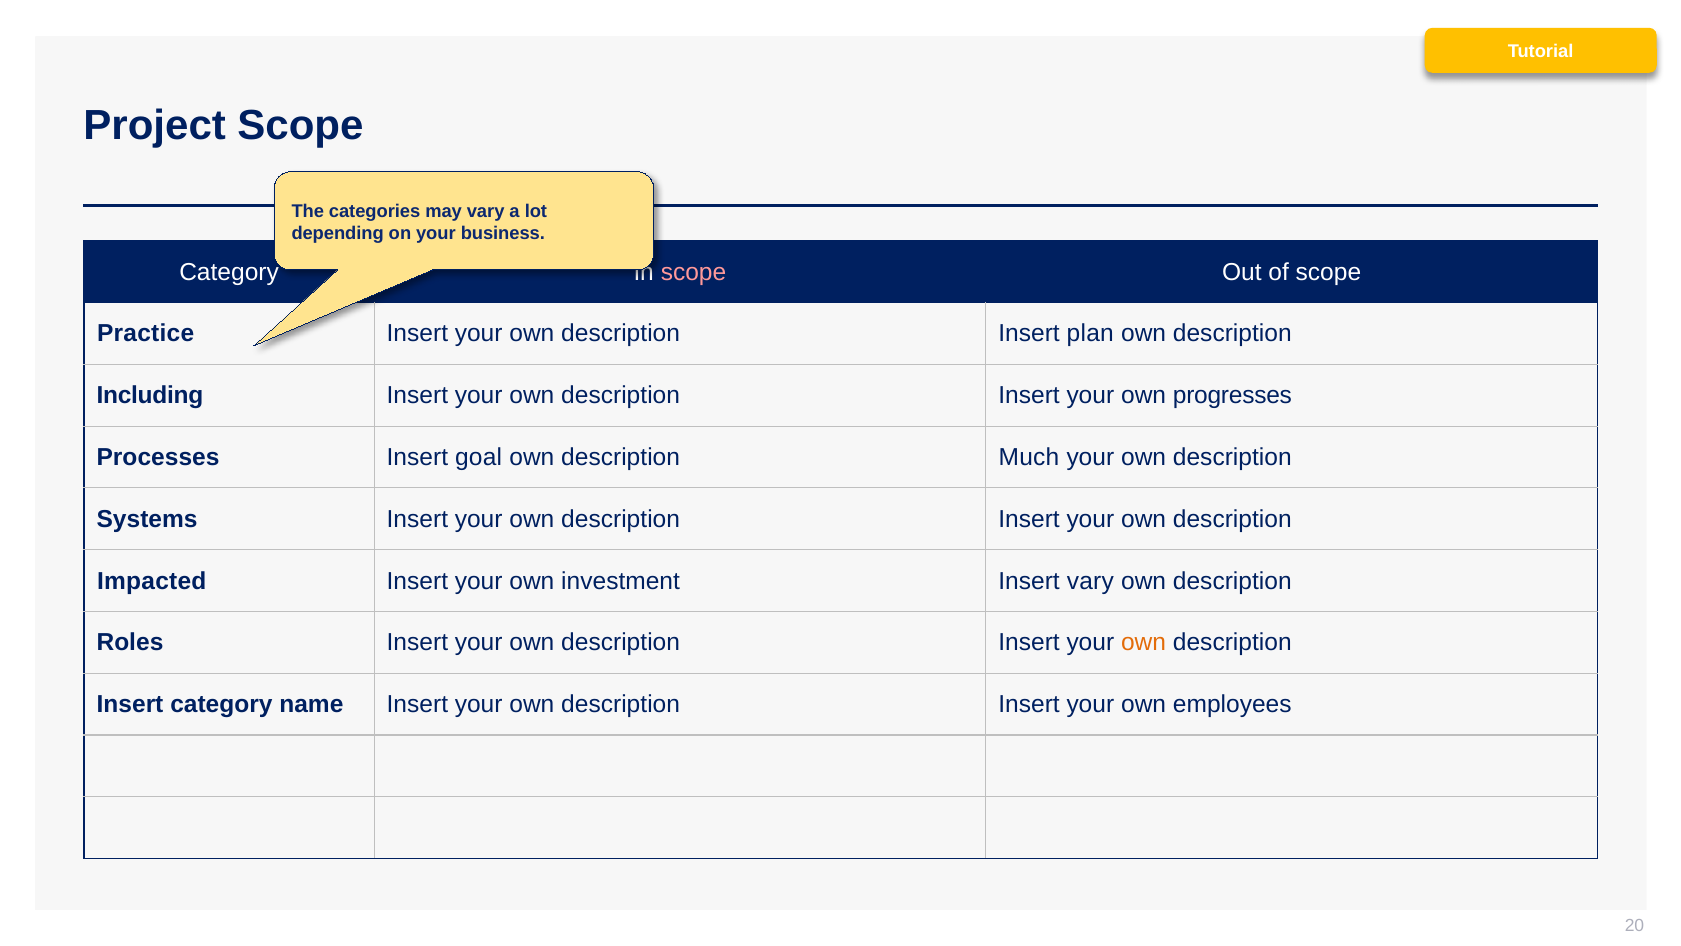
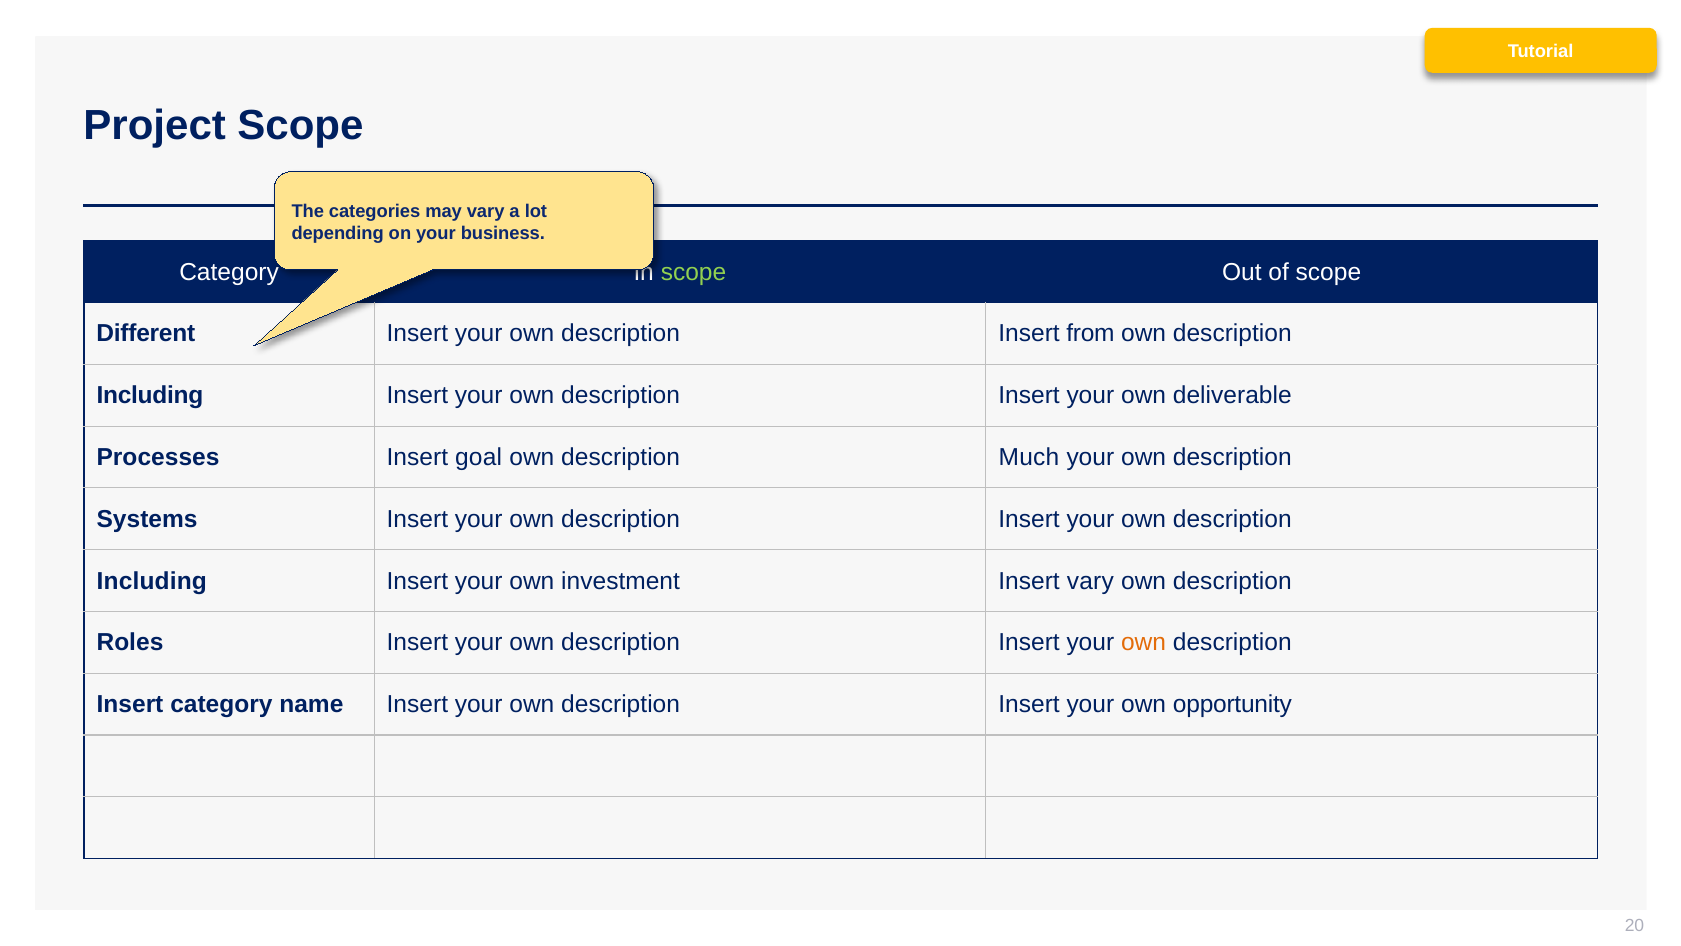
scope colour: pink -> light green (694, 272)
Practice: Practice -> Different (146, 334)
plan: plan -> from (1091, 334)
progresses: progresses -> deliverable (1232, 395)
Impacted: Impacted -> Including (152, 581)
employees: employees -> opportunity (1232, 704)
